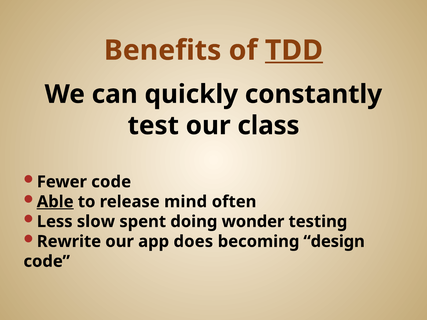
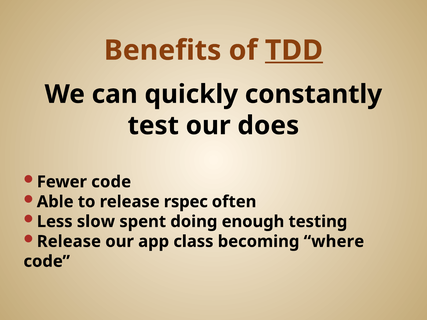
class: class -> does (268, 126)
Able underline: present -> none (55, 202)
mind: mind -> rspec (186, 202)
wonder: wonder -> enough (253, 222)
Rewrite: Rewrite -> Release (69, 242)
does: does -> class (193, 242)
design: design -> where (334, 242)
